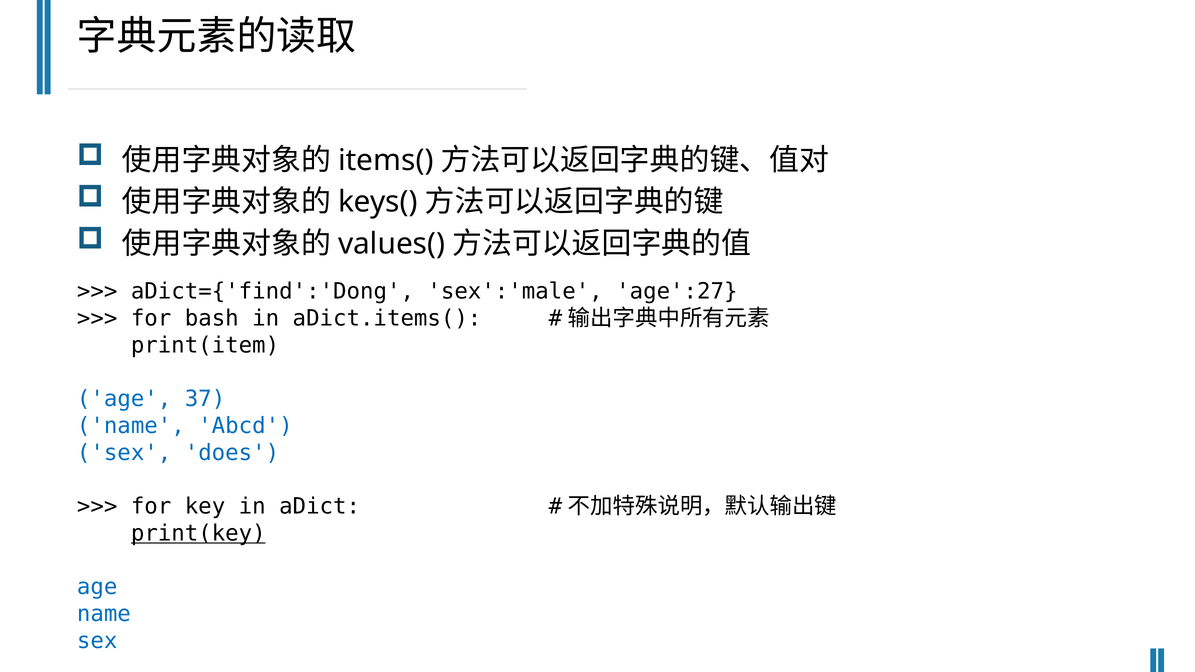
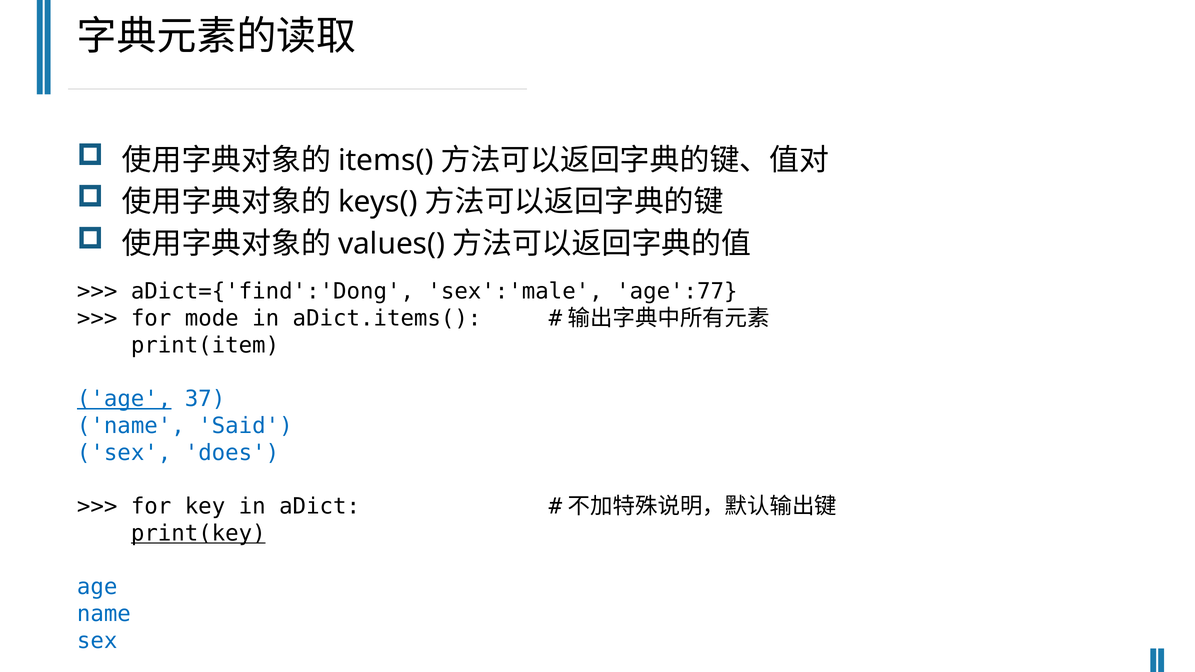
age':27: age':27 -> age':77 (677, 292)
bash: bash -> mode (212, 318)
age underline: none -> present (124, 399)
Abcd: Abcd -> Said (245, 426)
